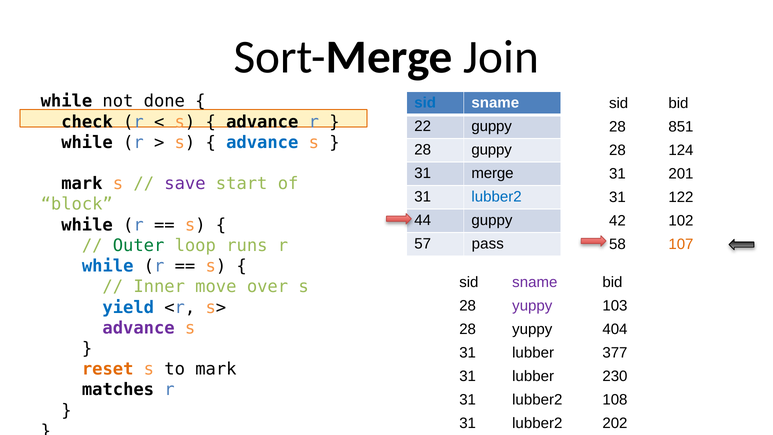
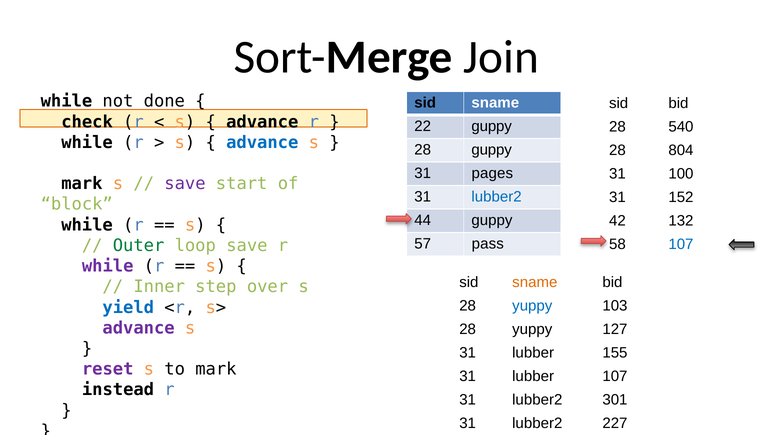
sid colour: blue -> black (425, 103)
851: 851 -> 540 (681, 127)
124: 124 -> 804 (681, 150)
merge: merge -> pages (492, 173)
201: 201 -> 100 (681, 174)
122: 122 -> 152 (681, 197)
102: 102 -> 132 (681, 221)
107 colour: orange -> blue (681, 244)
loop runs: runs -> save (247, 245)
while colour: blue -> purple (108, 266)
sname colour: purple -> orange (535, 282)
move: move -> step (216, 287)
yuppy colour: purple -> blue (532, 306)
404: 404 -> 127 (615, 329)
377: 377 -> 155 (615, 353)
reset colour: orange -> purple (108, 369)
lubber 230: 230 -> 107 (615, 376)
matches: matches -> instead (118, 390)
108: 108 -> 301 (615, 400)
202: 202 -> 227 (615, 423)
